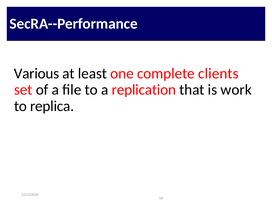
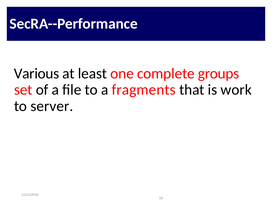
clients: clients -> groups (219, 73)
replication: replication -> fragments (144, 90)
replica: replica -> server (52, 106)
